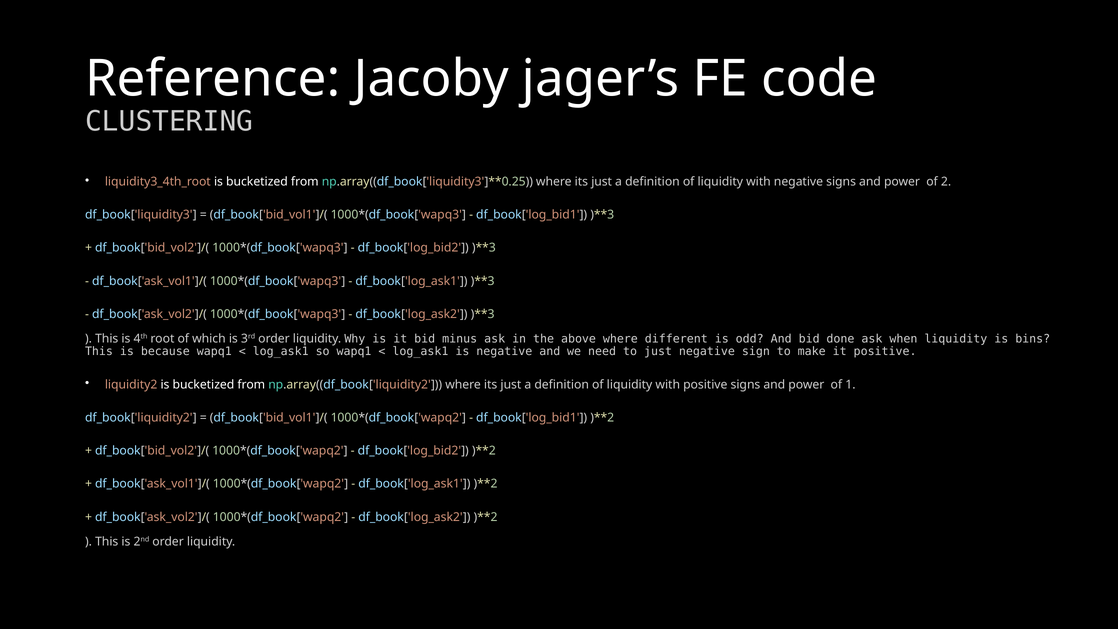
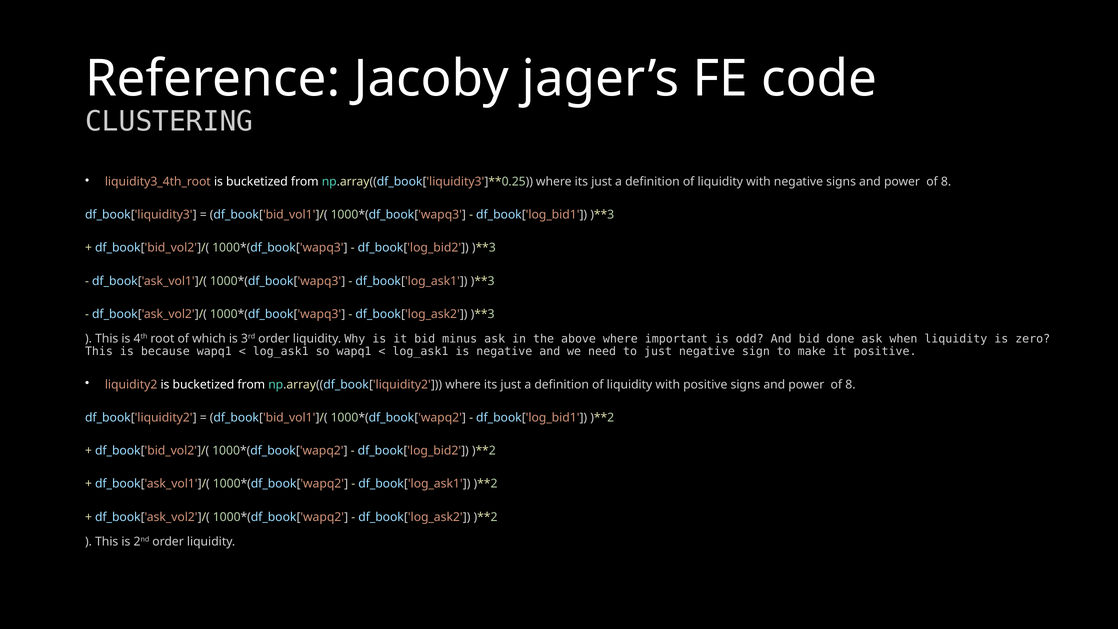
2: 2 -> 8 (946, 182)
different: different -> important (676, 339)
bins: bins -> zero (1033, 339)
1: 1 -> 8 (850, 385)
